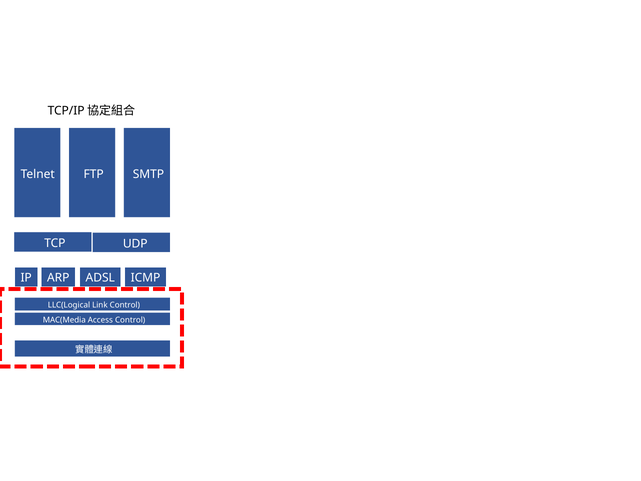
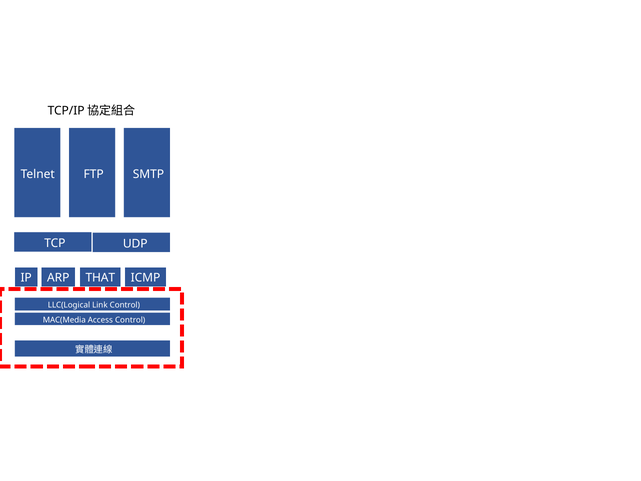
ADSL: ADSL -> THAT (100, 278)
